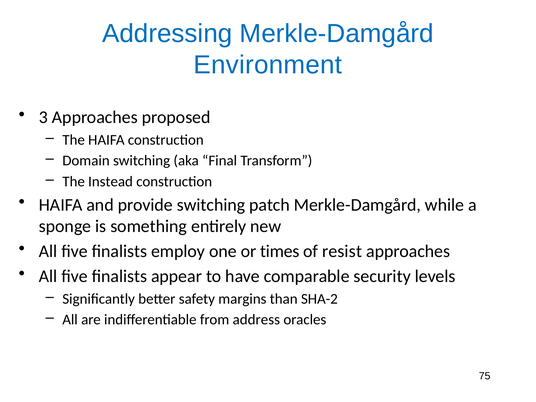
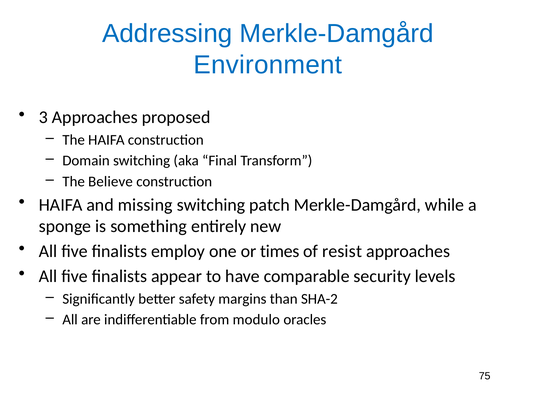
Instead: Instead -> Believe (110, 182)
provide: provide -> missing (145, 205)
address: address -> modulo (256, 320)
